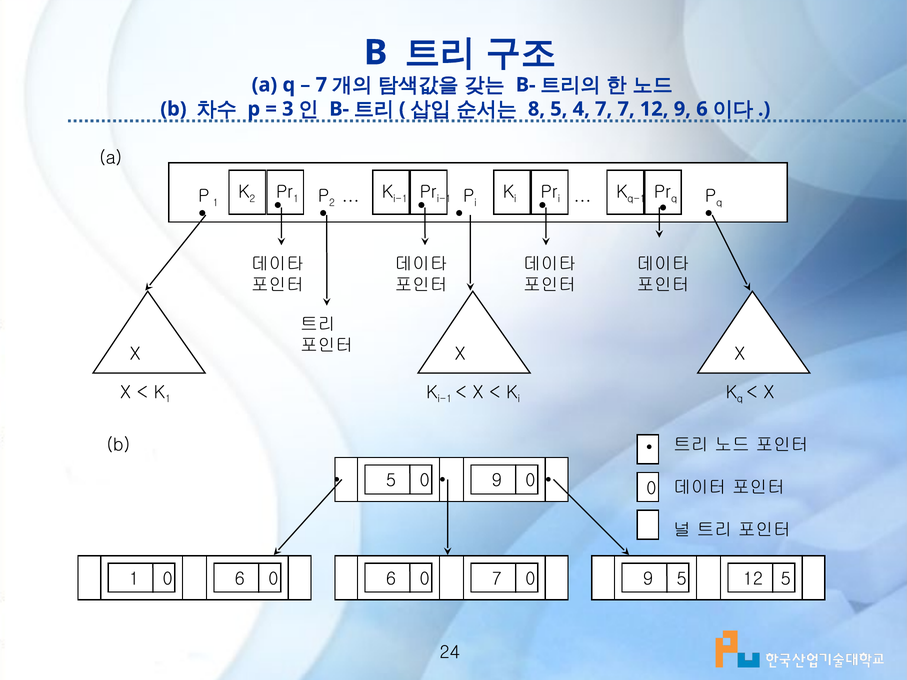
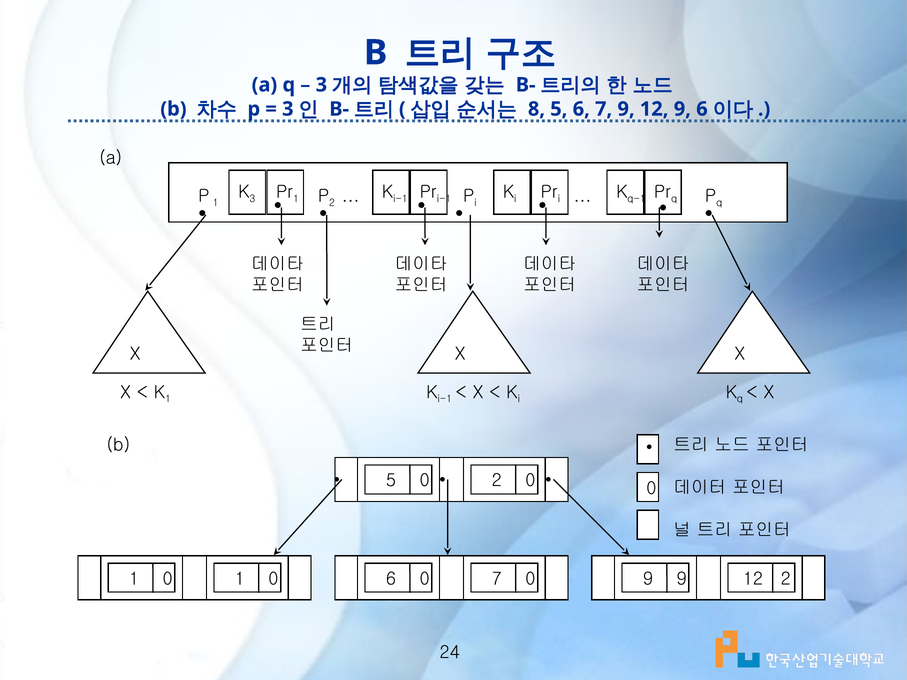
7: 7 -> 3 (321, 85)
5 4: 4 -> 6 (581, 109)
7 7: 7 -> 9 (626, 109)
2: 2 -> 3 (252, 199)
5 0 9: 9 -> 2 (497, 481)
0 6: 6 -> 1 (240, 579)
9 5: 5 -> 9 (682, 579)
12 5: 5 -> 2 (786, 579)
